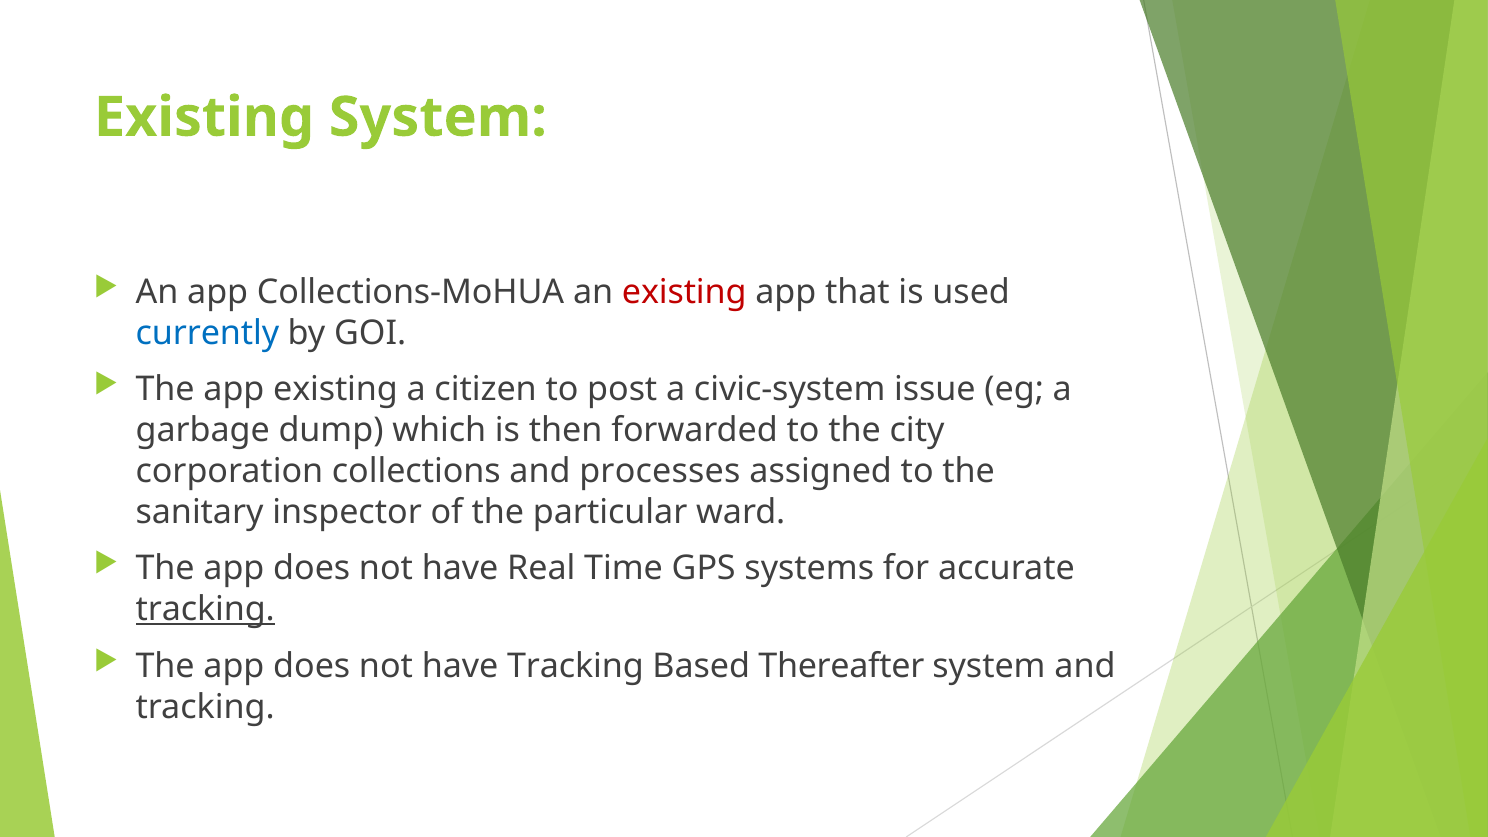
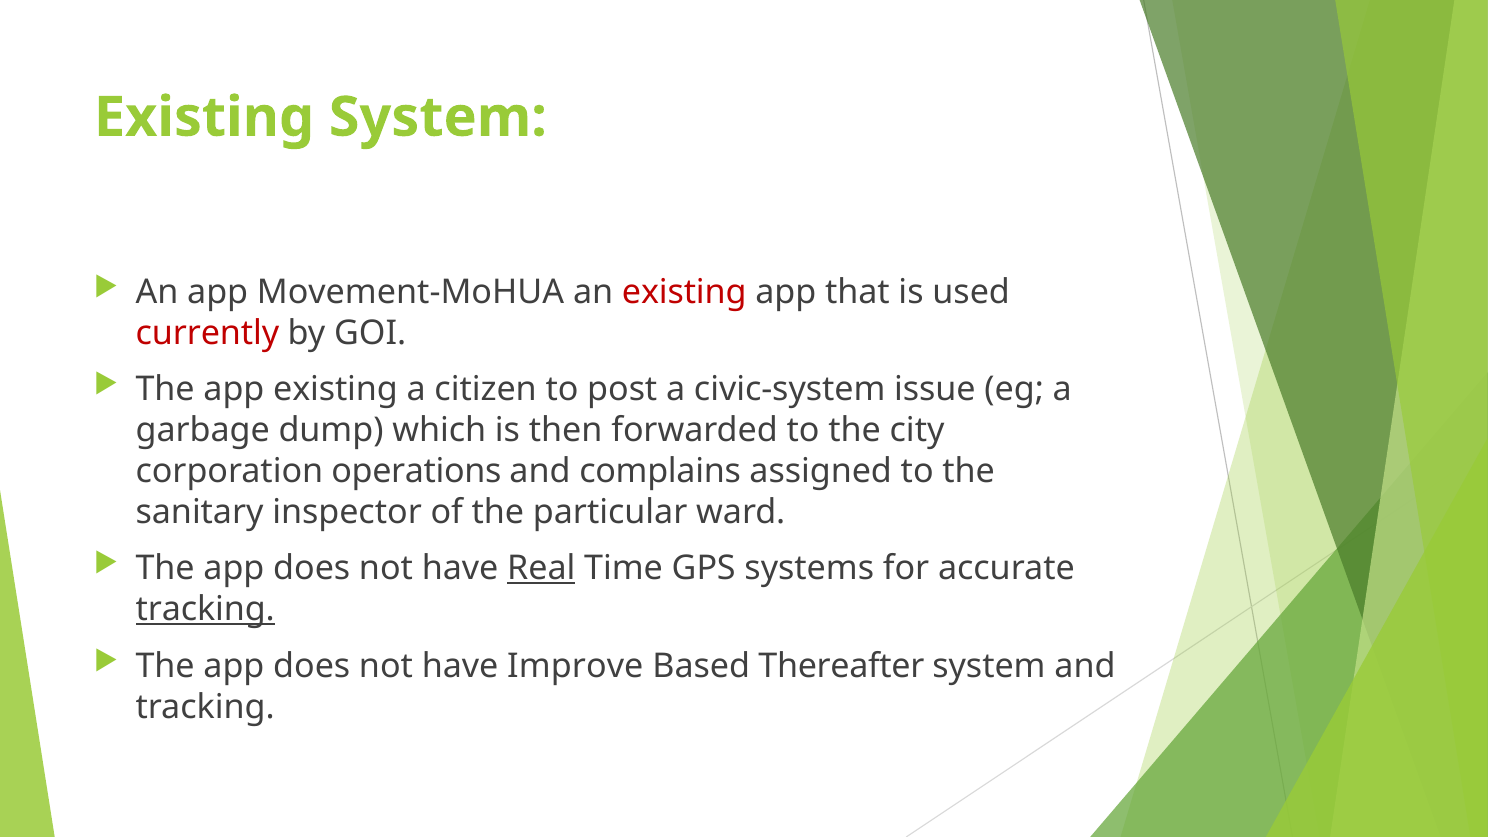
Collections-MoHUA: Collections-MoHUA -> Movement-MoHUA (410, 292)
currently colour: blue -> red (207, 333)
collections: collections -> operations (416, 471)
processes: processes -> complains (660, 471)
Real underline: none -> present (541, 569)
have Tracking: Tracking -> Improve (575, 666)
